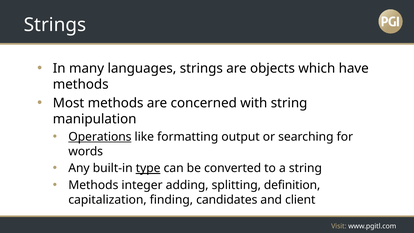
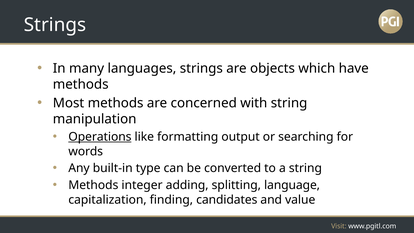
type underline: present -> none (148, 168)
definition: definition -> language (292, 185)
client: client -> value (300, 200)
